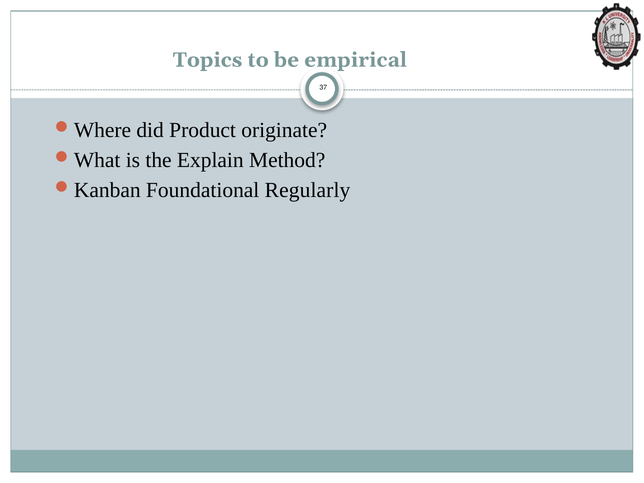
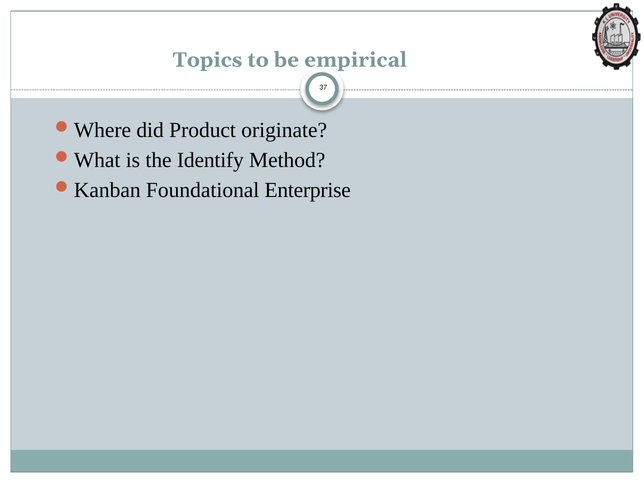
Explain: Explain -> Identify (210, 160)
Regularly: Regularly -> Enterprise (308, 190)
